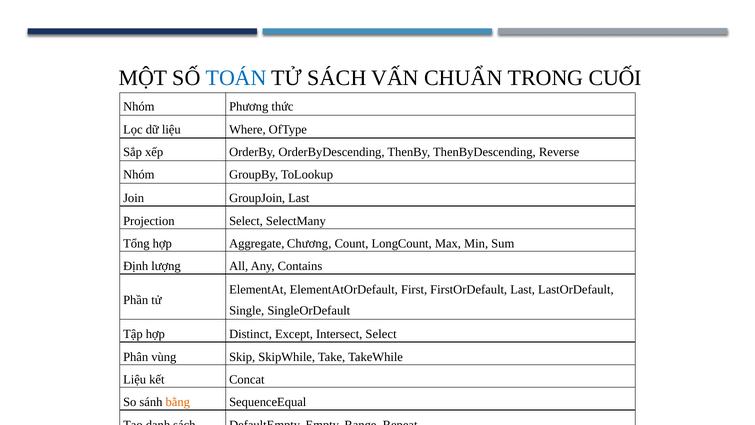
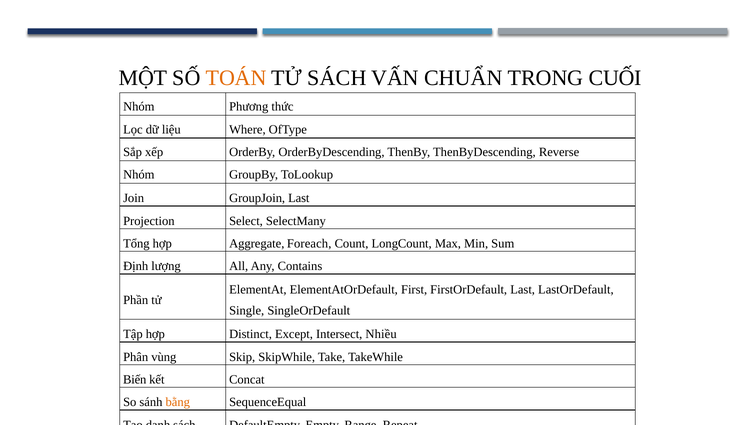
TOÁN colour: blue -> orange (236, 78)
Chương: Chương -> Foreach (309, 243)
Intersect Select: Select -> Nhiều (381, 334)
Liệu: Liệu -> Biến (135, 379)
